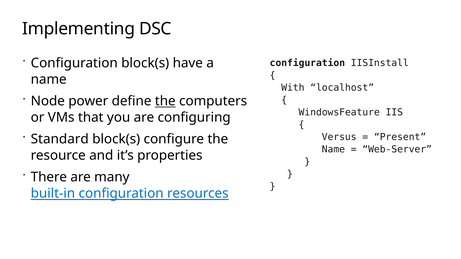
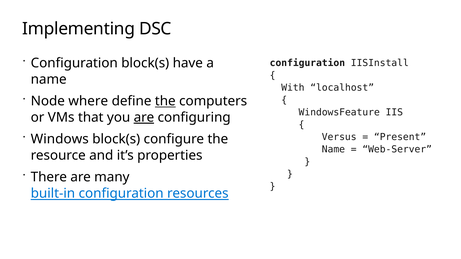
power: power -> where (88, 101)
are underline: none -> present (144, 117)
Standard: Standard -> Windows (60, 139)
